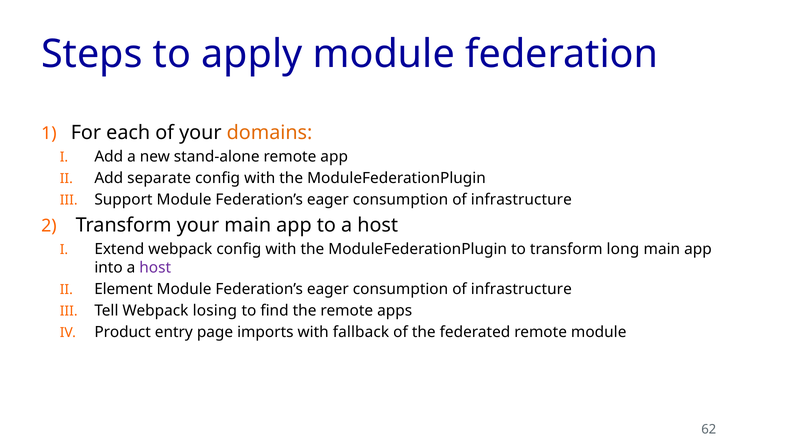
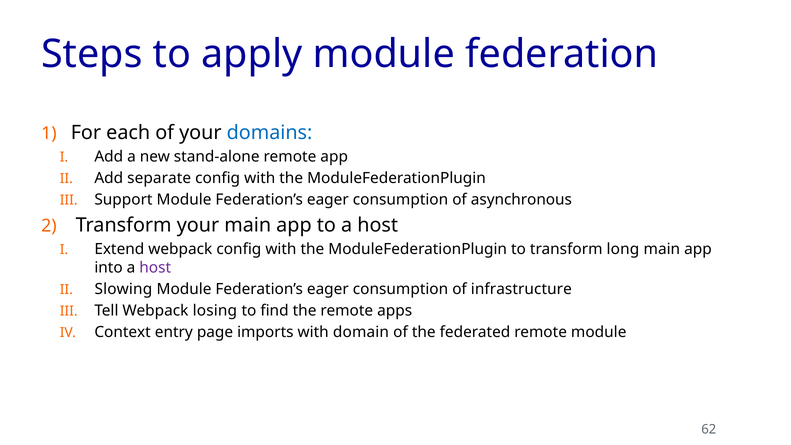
domains colour: orange -> blue (270, 133)
infrastructure: infrastructure -> asynchronous (521, 200)
Element: Element -> Slowing (123, 289)
Product: Product -> Context (123, 332)
fallback: fallback -> domain (361, 332)
